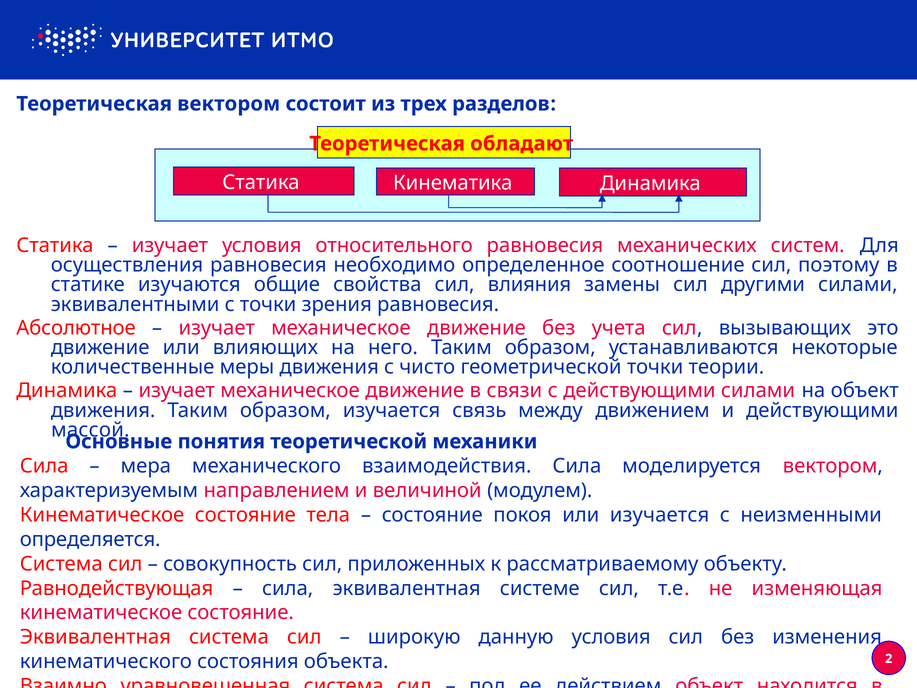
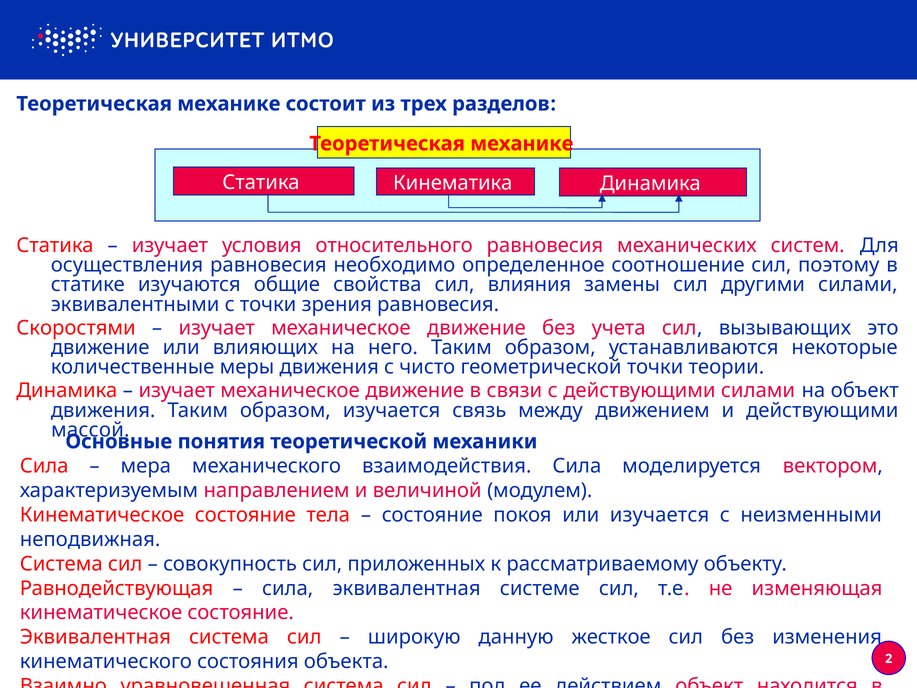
вектором: вектором -> механике (229, 104)
обладают: обладают -> механике (522, 144)
Абсолютное: Абсолютное -> Скоростями (76, 328)
определяется: определяется -> неподвижная (90, 539)
данную условия: условия -> жесткое (611, 637)
